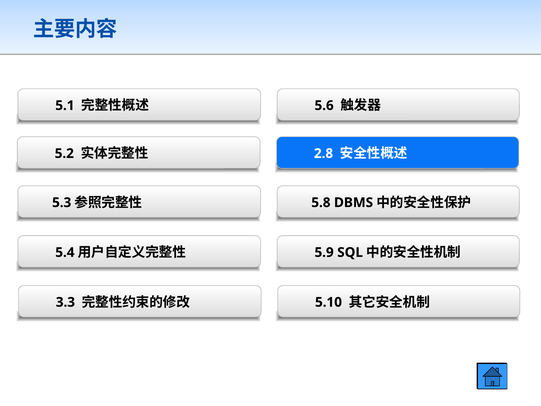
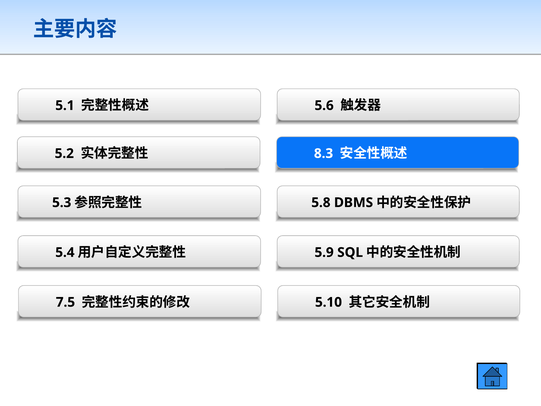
2.8: 2.8 -> 8.3 (324, 153)
3.3: 3.3 -> 7.5 (65, 302)
